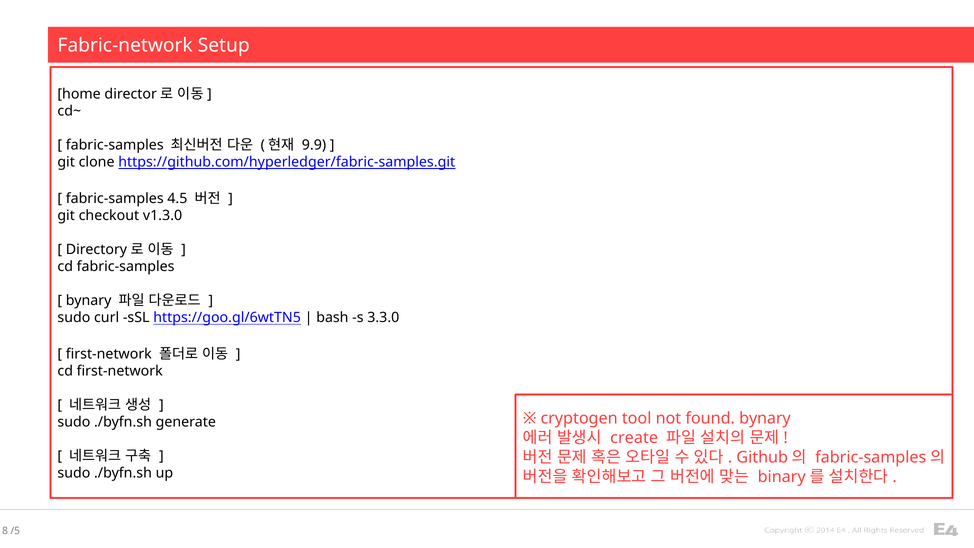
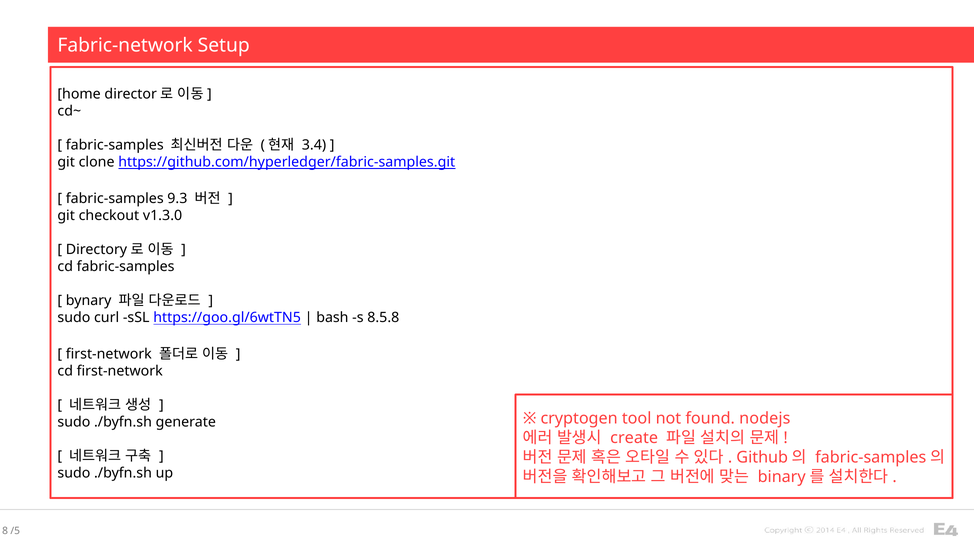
9.9: 9.9 -> 3.4 (314, 145)
4.5: 4.5 -> 9.3 (177, 198)
3.3.0: 3.3.0 -> 8.5.8 (383, 318)
found bynary: bynary -> nodejs (765, 418)
